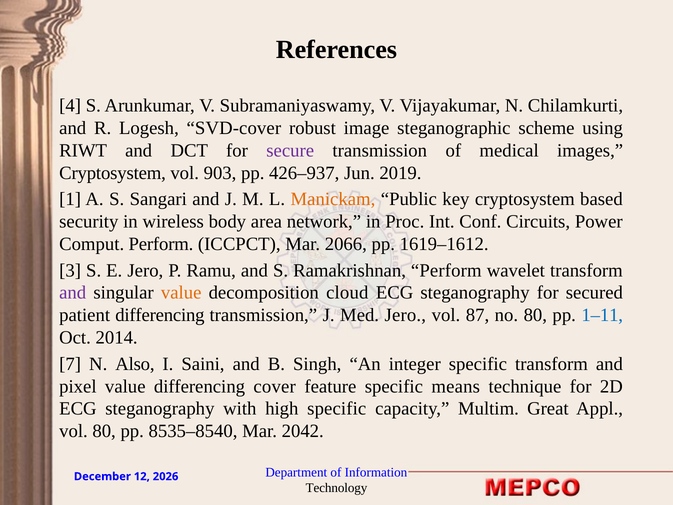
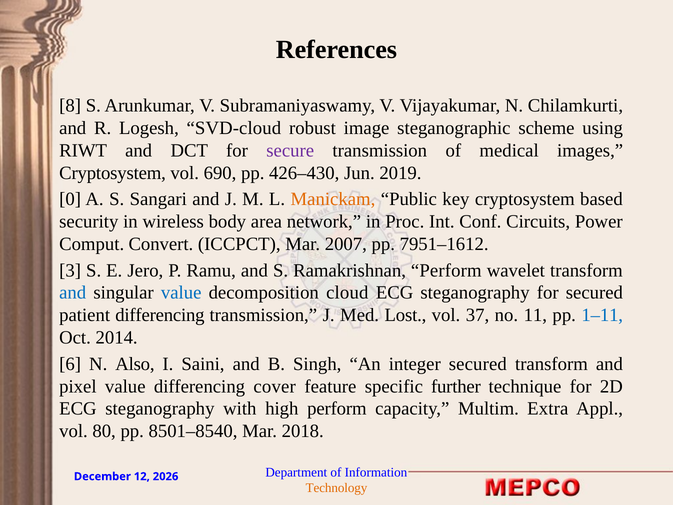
4: 4 -> 8 (70, 106)
SVD-cover: SVD-cover -> SVD-cloud (234, 128)
903: 903 -> 690 (220, 173)
426–937: 426–937 -> 426–430 (304, 173)
1: 1 -> 0 (70, 199)
Comput Perform: Perform -> Convert (161, 244)
2066: 2066 -> 2007 (346, 244)
1619–1612: 1619–1612 -> 7951–1612 (444, 244)
and colour: purple -> blue (73, 293)
value colour: orange -> blue (181, 293)
Med Jero: Jero -> Lost (405, 315)
87: 87 -> 37 (478, 315)
no 80: 80 -> 11 (535, 315)
7: 7 -> 6 (70, 364)
integer specific: specific -> secured (478, 364)
means: means -> further (456, 386)
high specific: specific -> perform (337, 409)
Great: Great -> Extra (548, 409)
8535–8540: 8535–8540 -> 8501–8540 (193, 431)
2042: 2042 -> 2018 (303, 431)
Technology colour: black -> orange (337, 488)
